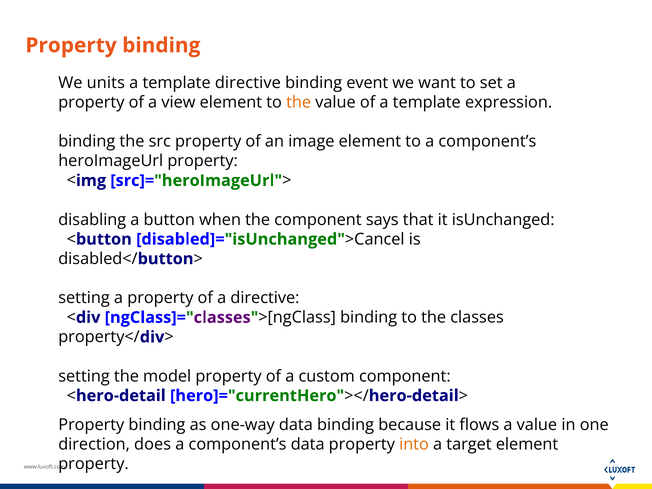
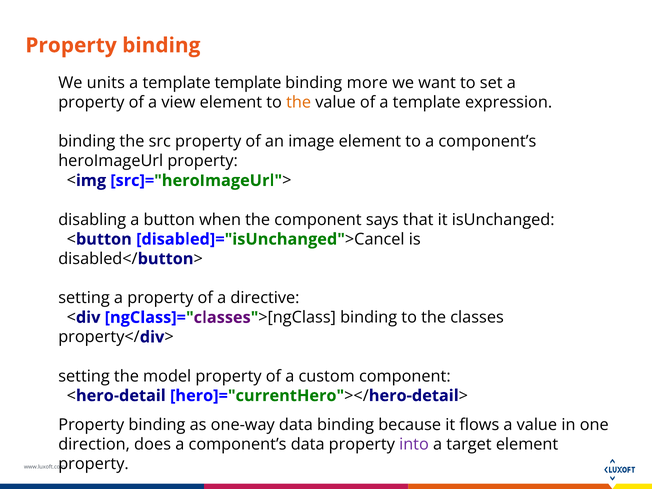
template directive: directive -> template (248, 83)
event: event -> more (367, 83)
into colour: orange -> purple (414, 444)
